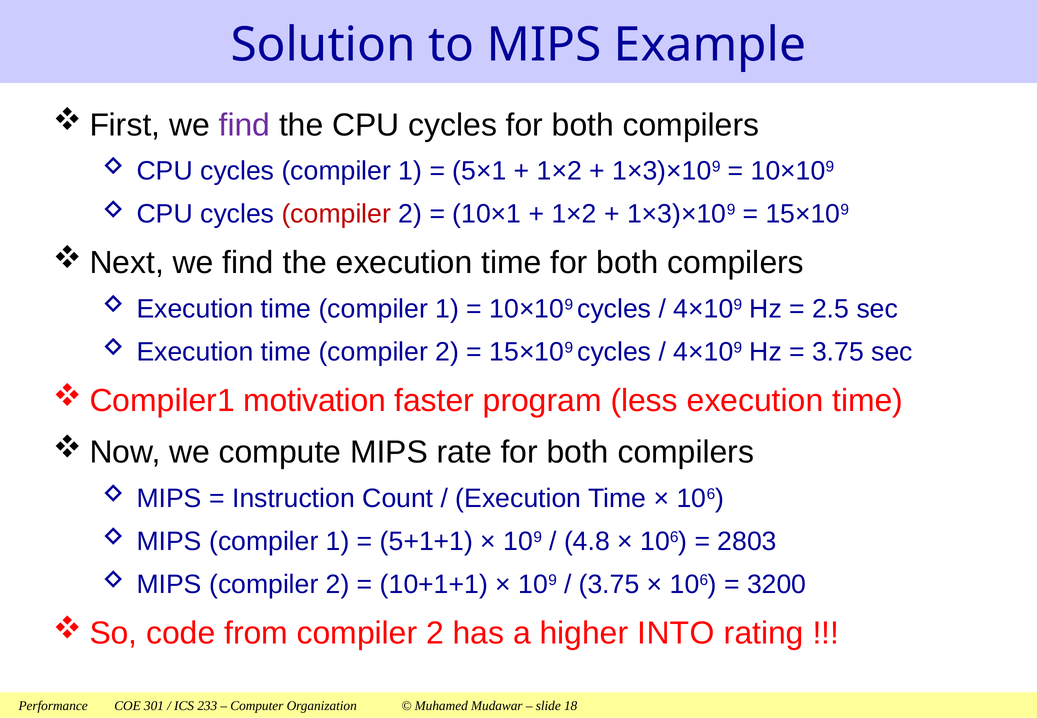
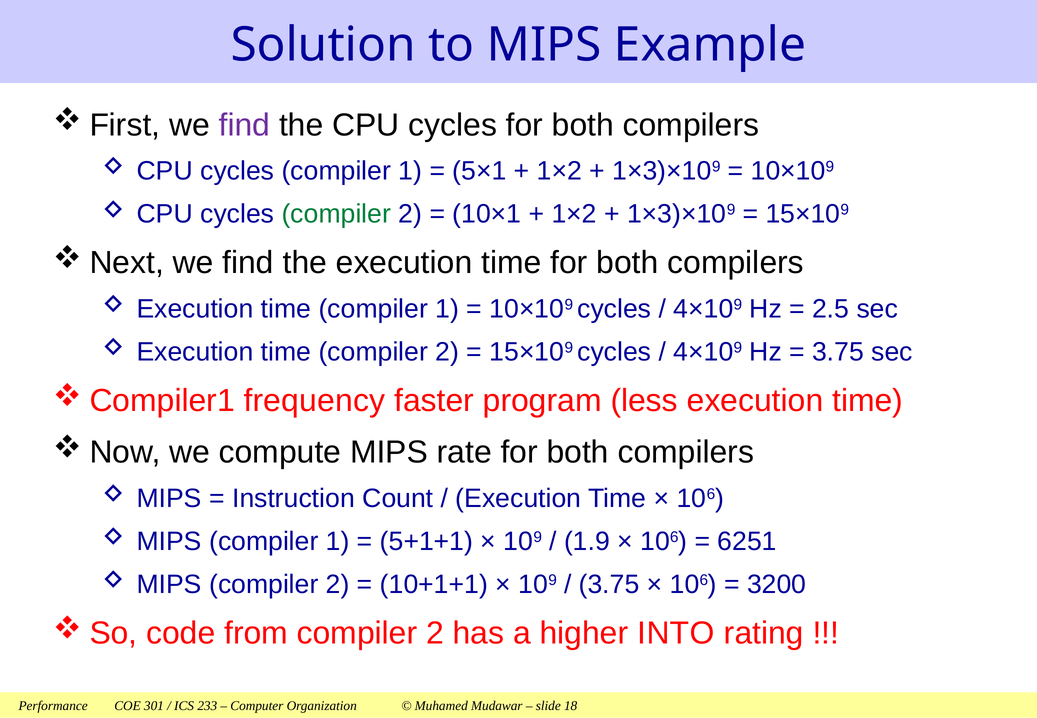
compiler colour: red -> green (336, 214)
motivation: motivation -> frequency (314, 401)
4.8: 4.8 -> 1.9 (587, 541)
2803: 2803 -> 6251 (747, 541)
